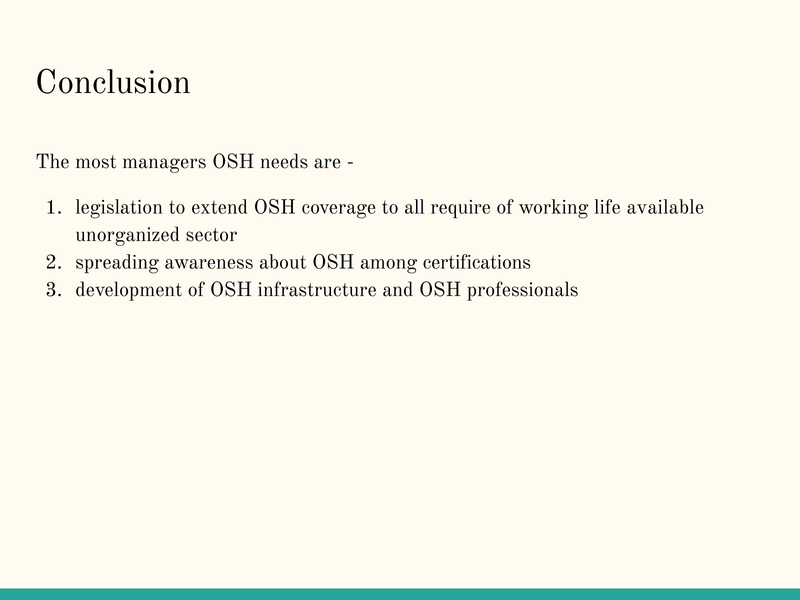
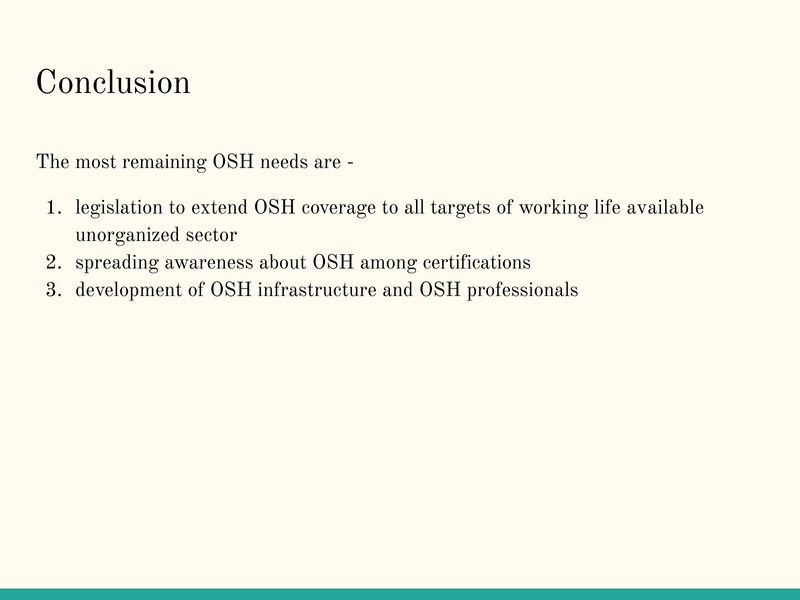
managers: managers -> remaining (164, 162)
require: require -> targets (461, 207)
